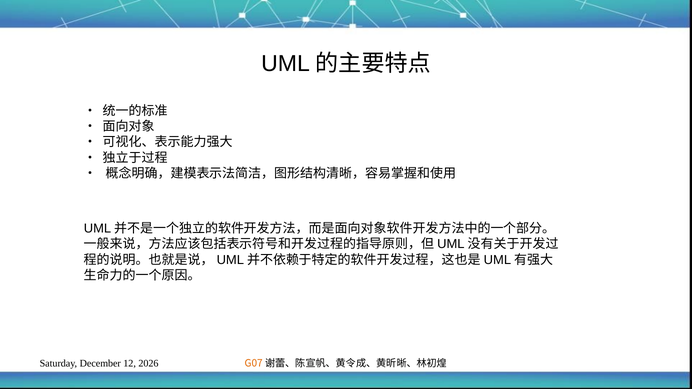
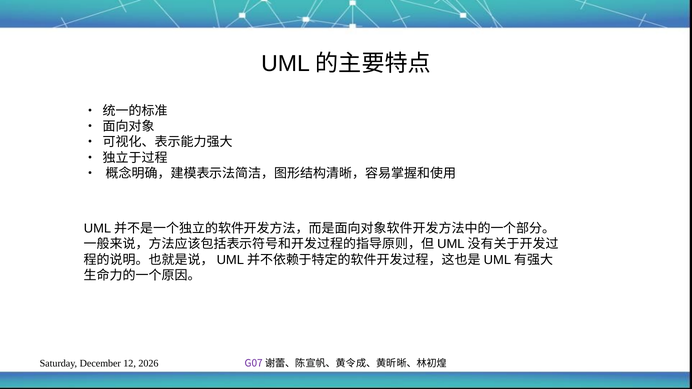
G07 colour: orange -> purple (254, 364)
